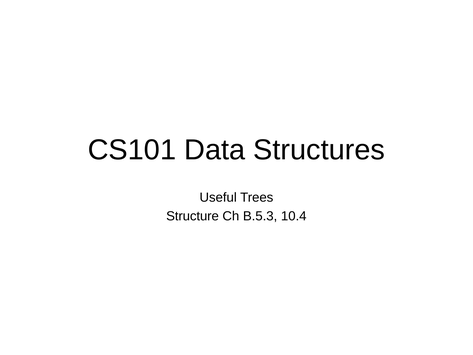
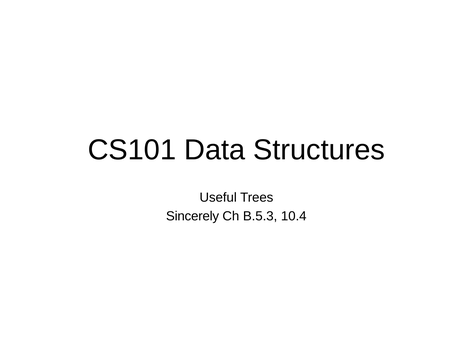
Structure: Structure -> Sincerely (193, 216)
